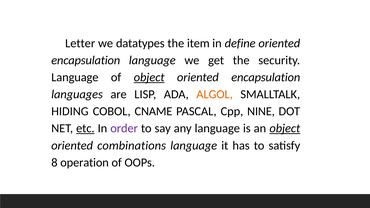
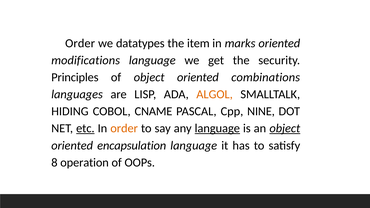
Letter: Letter -> Order (80, 43)
define: define -> marks (240, 43)
encapsulation: encapsulation -> modifications (86, 60)
Language: Language -> Principles (75, 77)
object underline: present -> none (149, 77)
encapsulation: encapsulation -> combinations (266, 77)
order colour: purple -> orange (124, 129)
language underline: none -> present (217, 129)
combinations: combinations -> encapsulation (132, 146)
